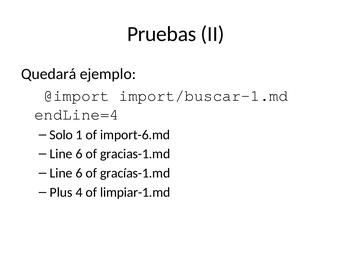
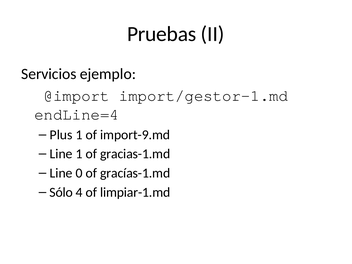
Quedará: Quedará -> Servicios (49, 74)
import/buscar-1.md: import/buscar-1.md -> import/gestor-1.md (203, 96)
Solo: Solo -> Plus (61, 135)
import-6.md: import-6.md -> import-9.md (135, 135)
6: 6 -> 1 (79, 154)
6: 6 -> 0 (79, 173)
Plus: Plus -> Sólo (61, 192)
